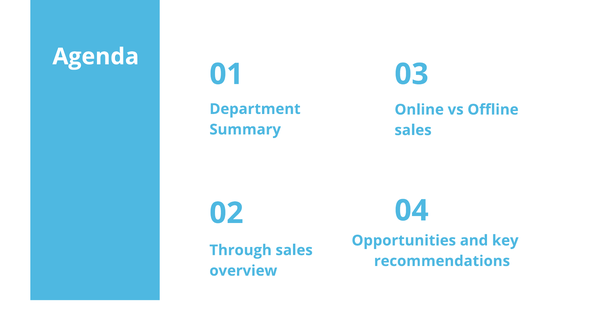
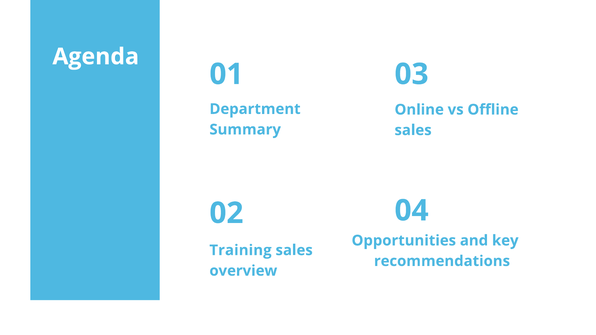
Through: Through -> Training (241, 250)
